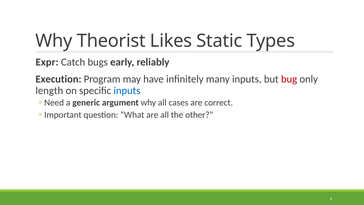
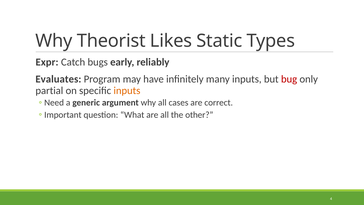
Execution: Execution -> Evaluates (58, 79)
length: length -> partial (49, 90)
inputs colour: blue -> orange (127, 90)
